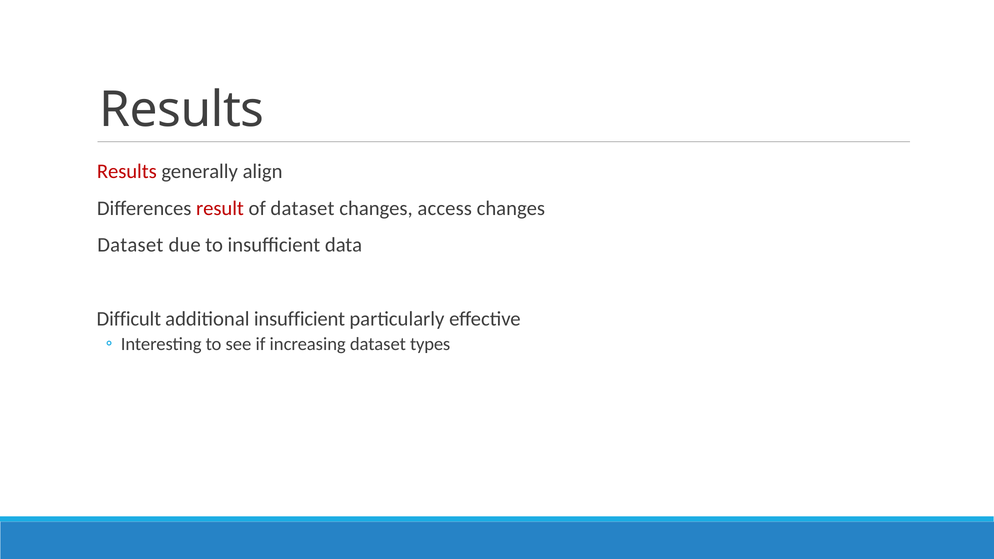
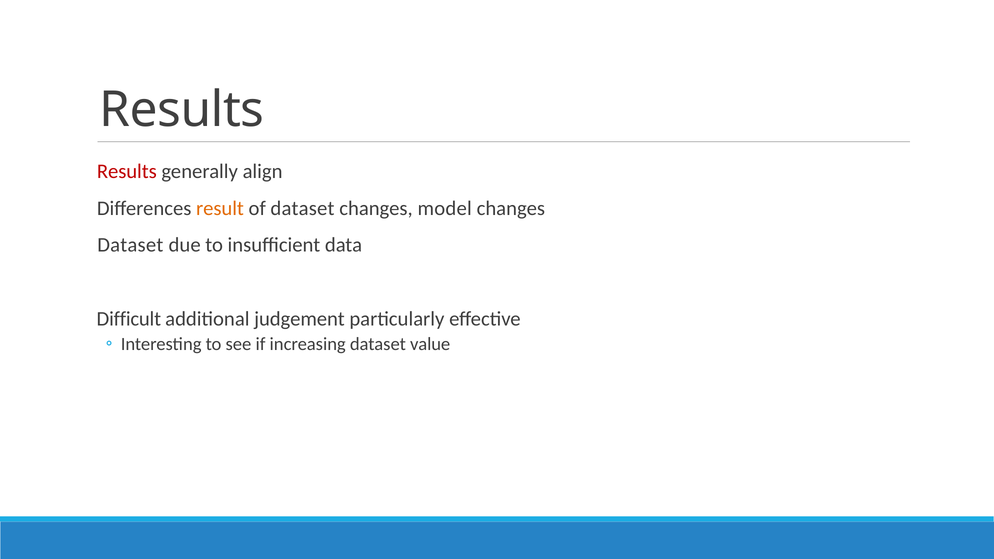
result colour: red -> orange (220, 208)
access: access -> model (445, 208)
additional insufficient: insufficient -> judgement (299, 319)
types: types -> value (430, 344)
